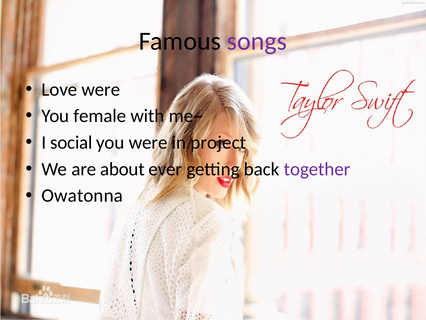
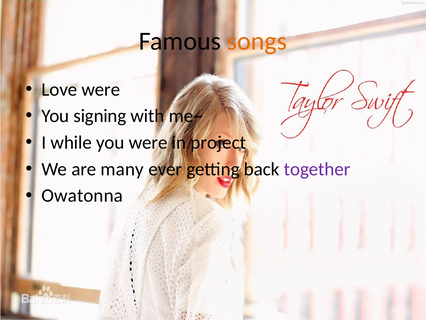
songs colour: purple -> orange (257, 41)
female: female -> signing (100, 116)
social: social -> while (71, 142)
about: about -> many (122, 169)
